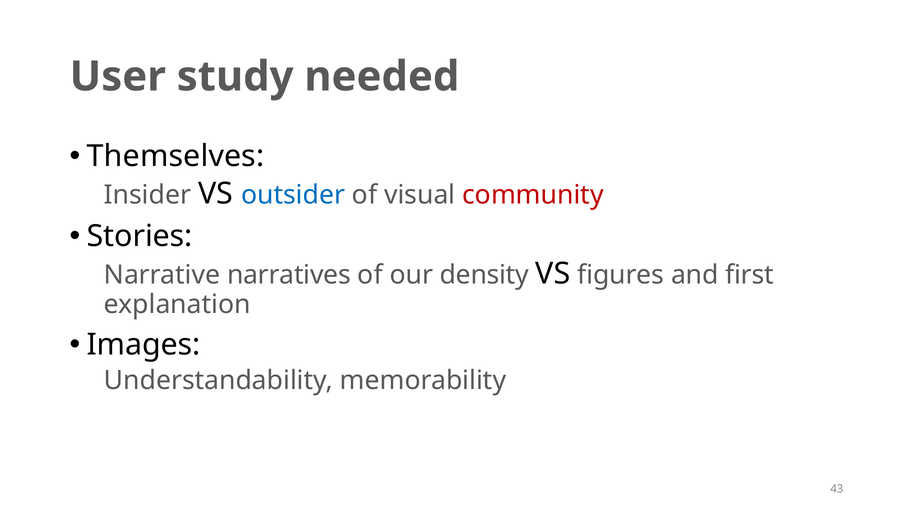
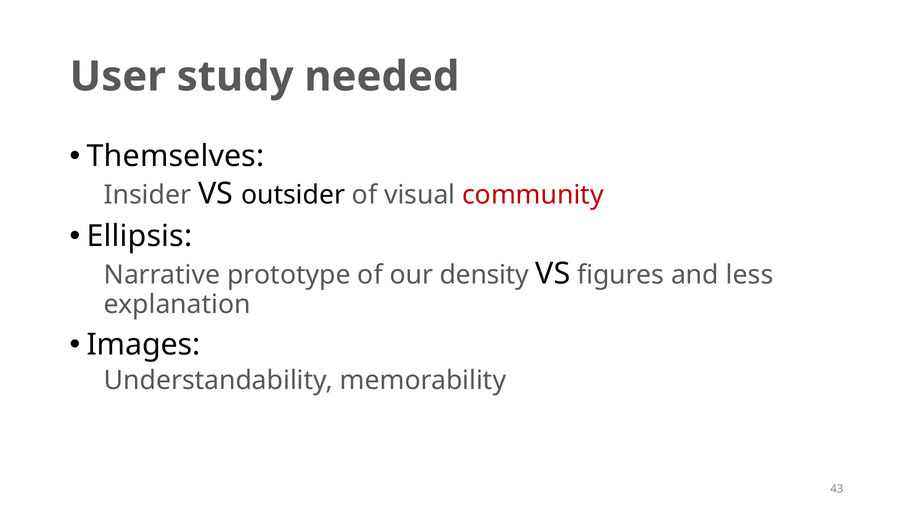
outsider colour: blue -> black (293, 195)
Stories: Stories -> Ellipsis (140, 236)
narratives: narratives -> prototype (289, 275)
first: first -> less (749, 275)
